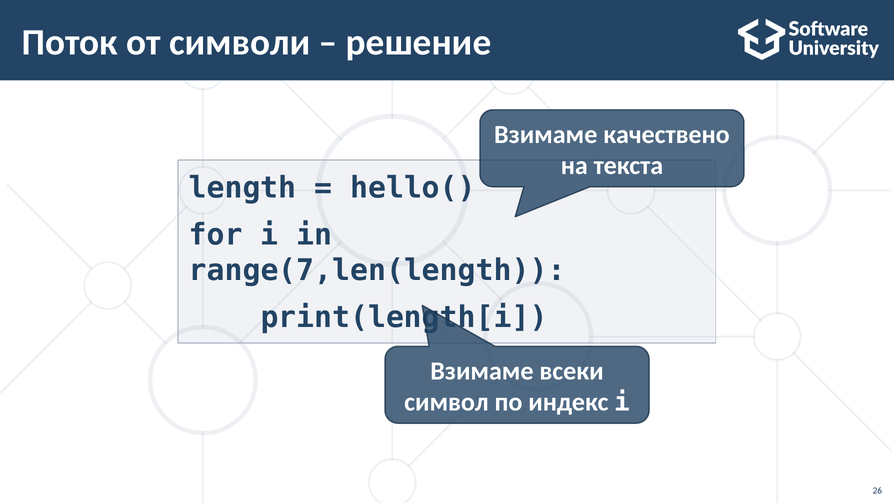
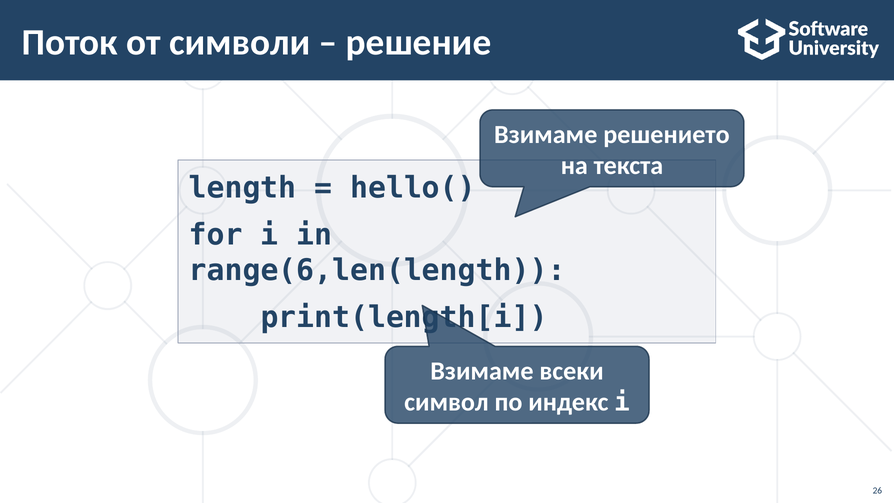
качествено: качествено -> решението (666, 134)
range(7,len(length: range(7,len(length -> range(6,len(length (377, 271)
